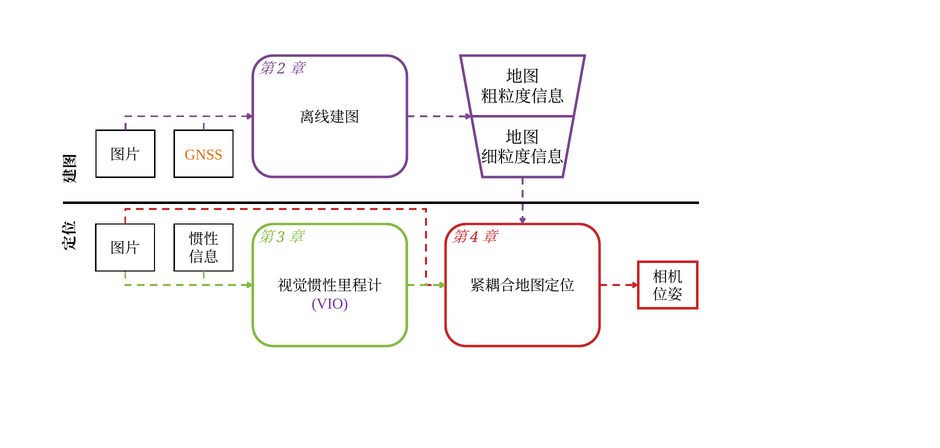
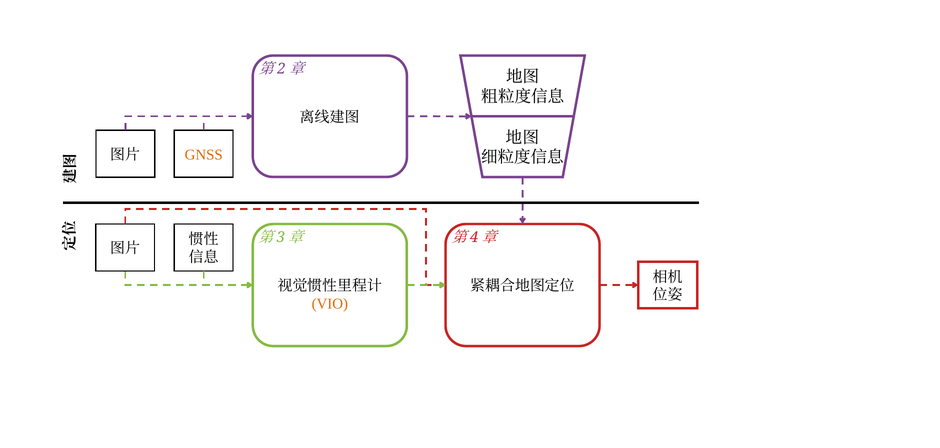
VIO colour: purple -> orange (330, 304)
